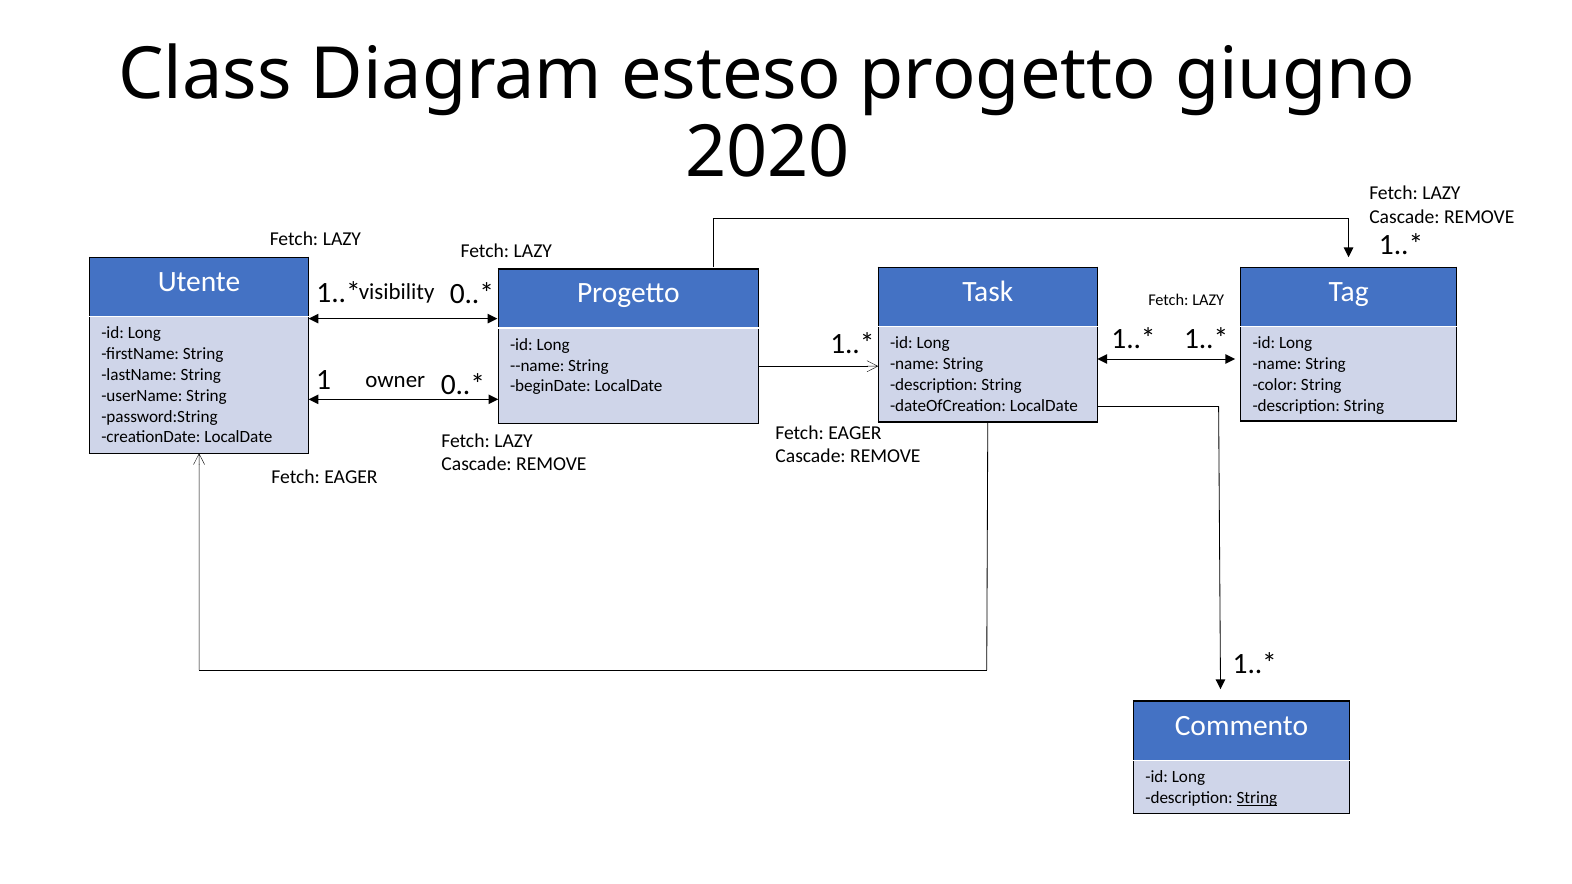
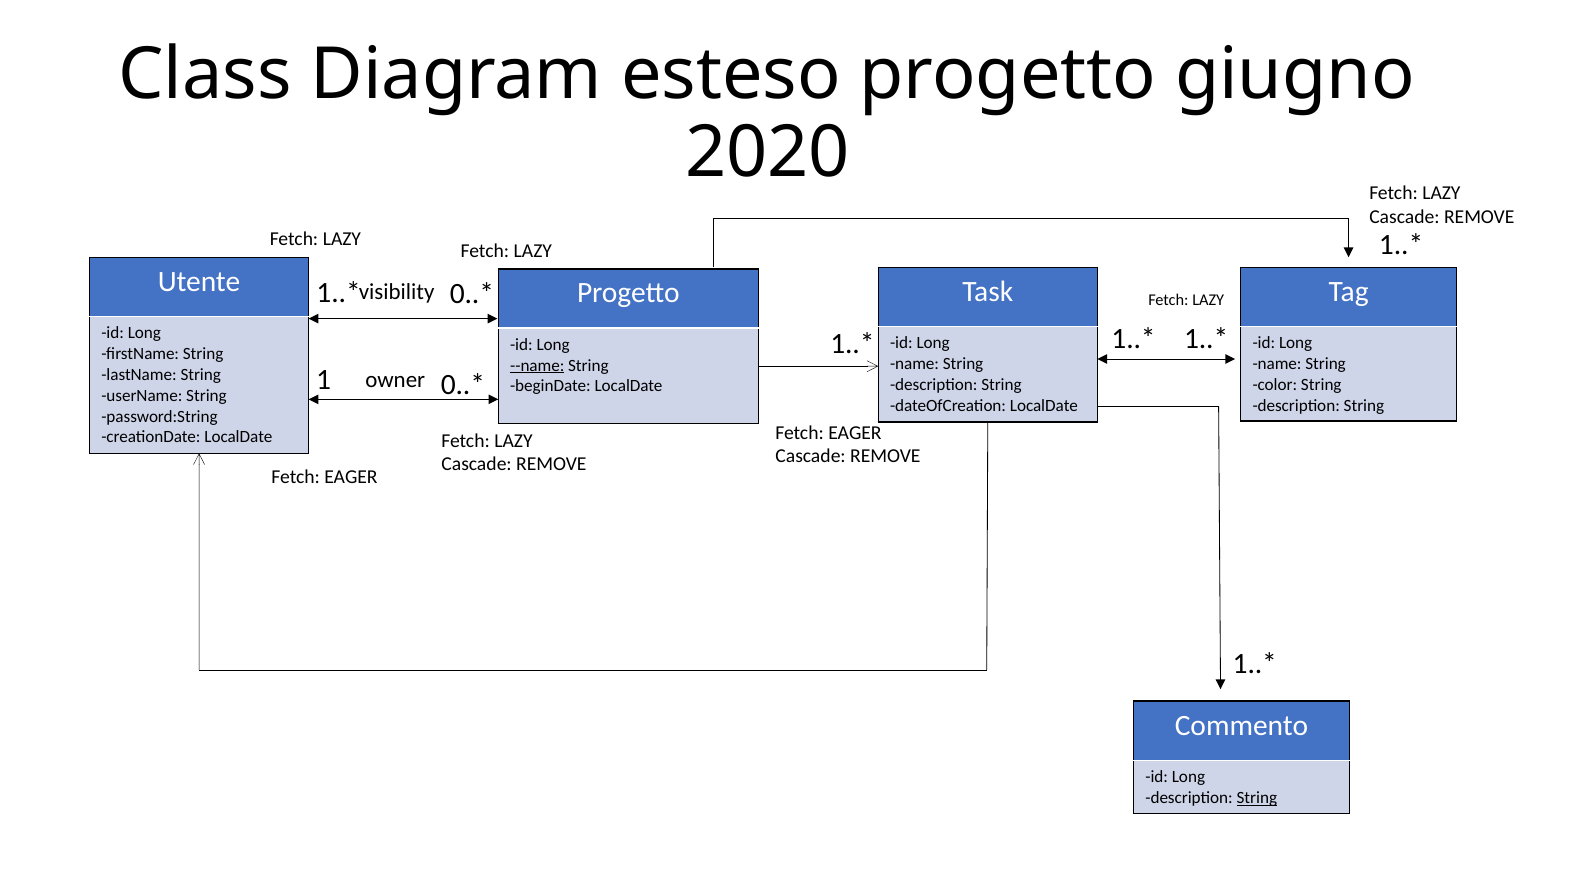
--name underline: none -> present (537, 366)
